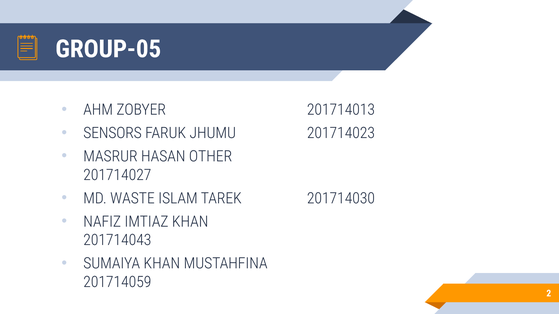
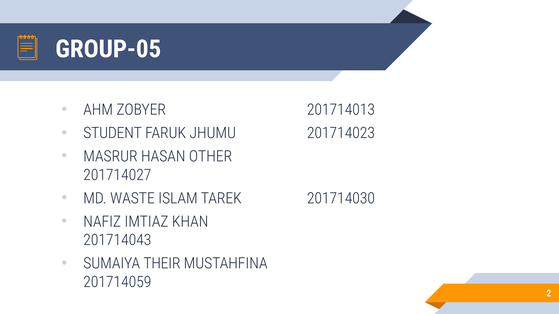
SENSORS: SENSORS -> STUDENT (113, 133)
SUMAIYA KHAN: KHAN -> THEIR (162, 264)
